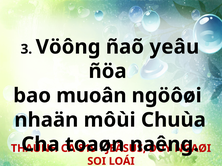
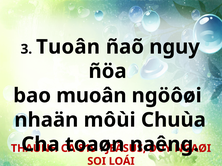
Vöông: Vöông -> Tuoân (68, 47)
yeâu: yeâu -> nguy (175, 47)
